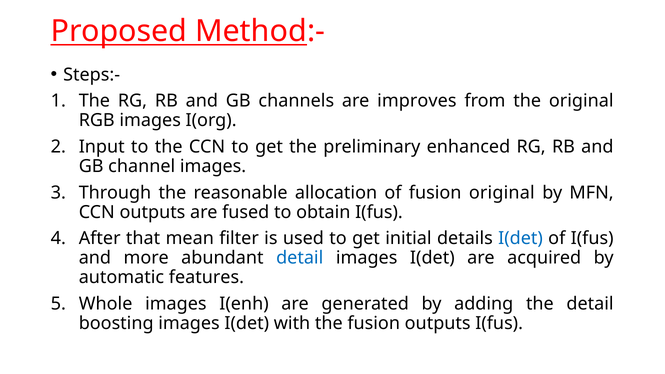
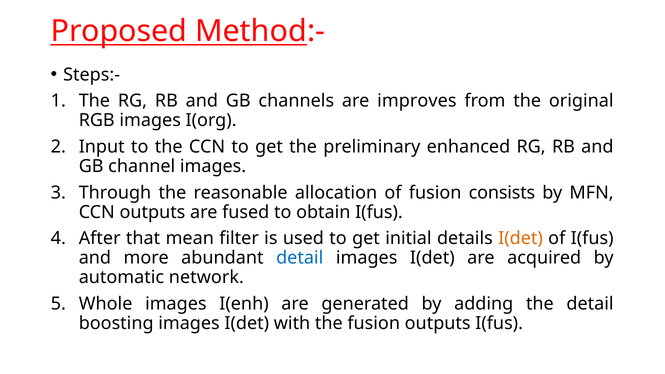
fusion original: original -> consists (502, 193)
I(det colour: blue -> orange (521, 238)
features: features -> network (206, 277)
